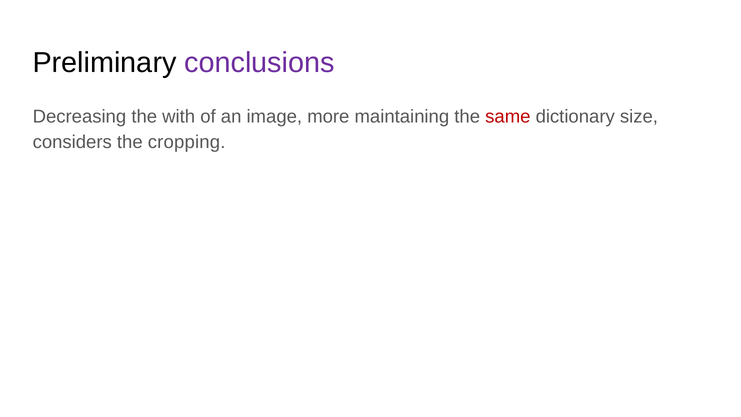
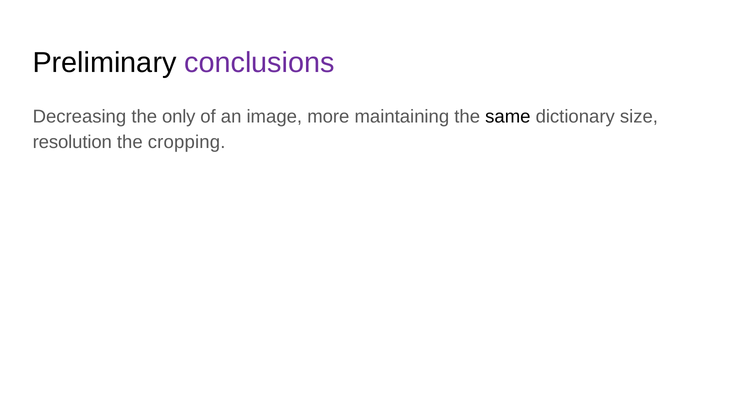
with: with -> only (179, 117)
same colour: red -> black (508, 117)
considers: considers -> resolution (72, 142)
